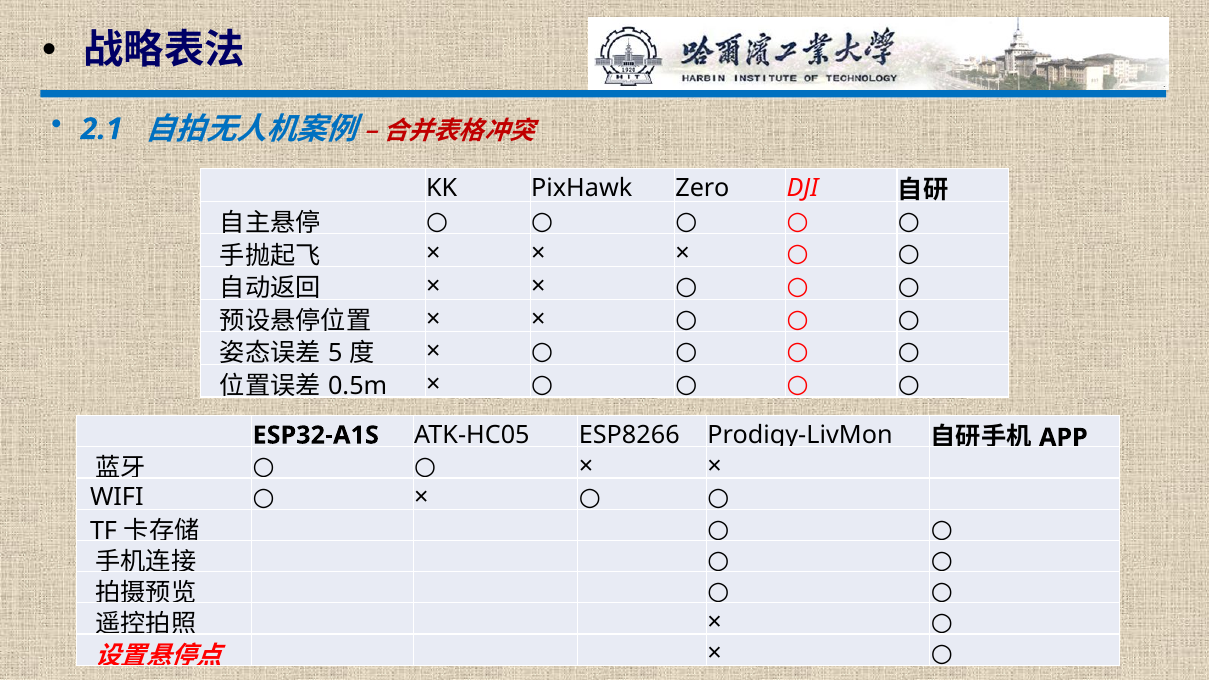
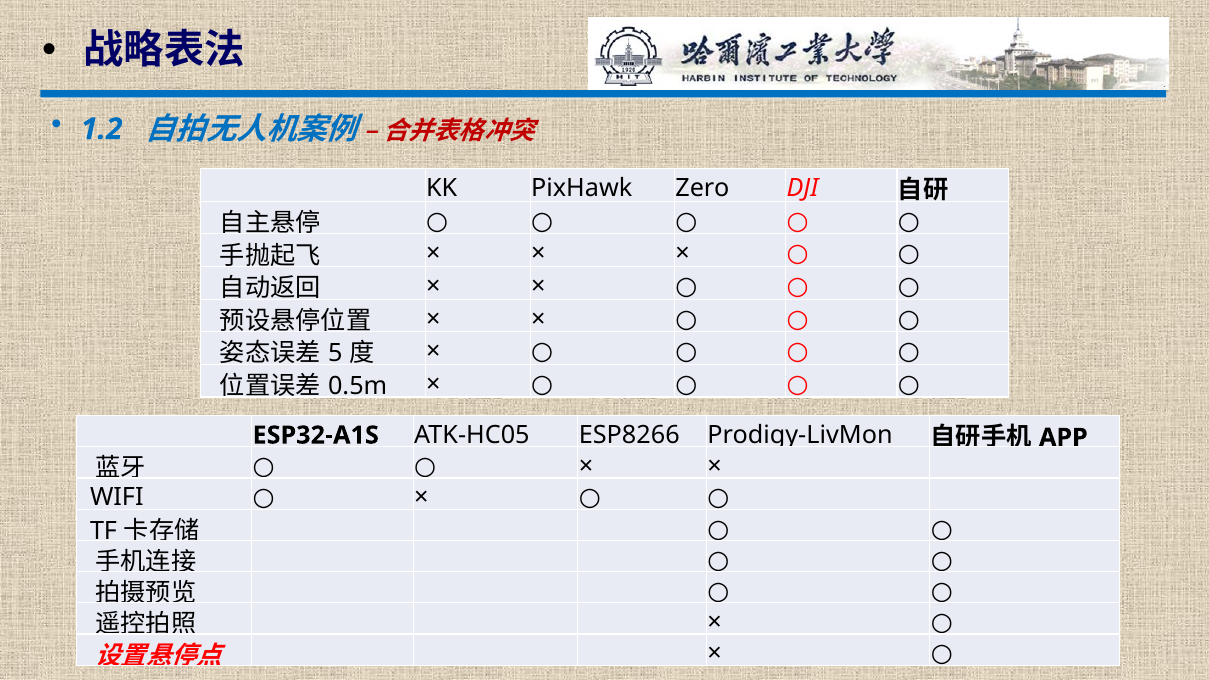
2.1: 2.1 -> 1.2 (102, 129)
